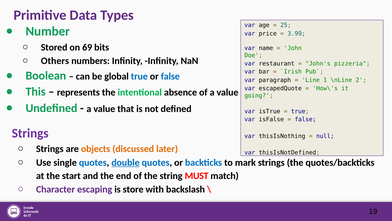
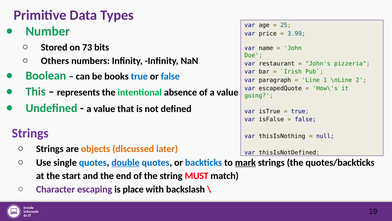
69: 69 -> 73 (87, 47)
global: global -> books (117, 76)
mark underline: none -> present (245, 162)
store: store -> place (133, 189)
